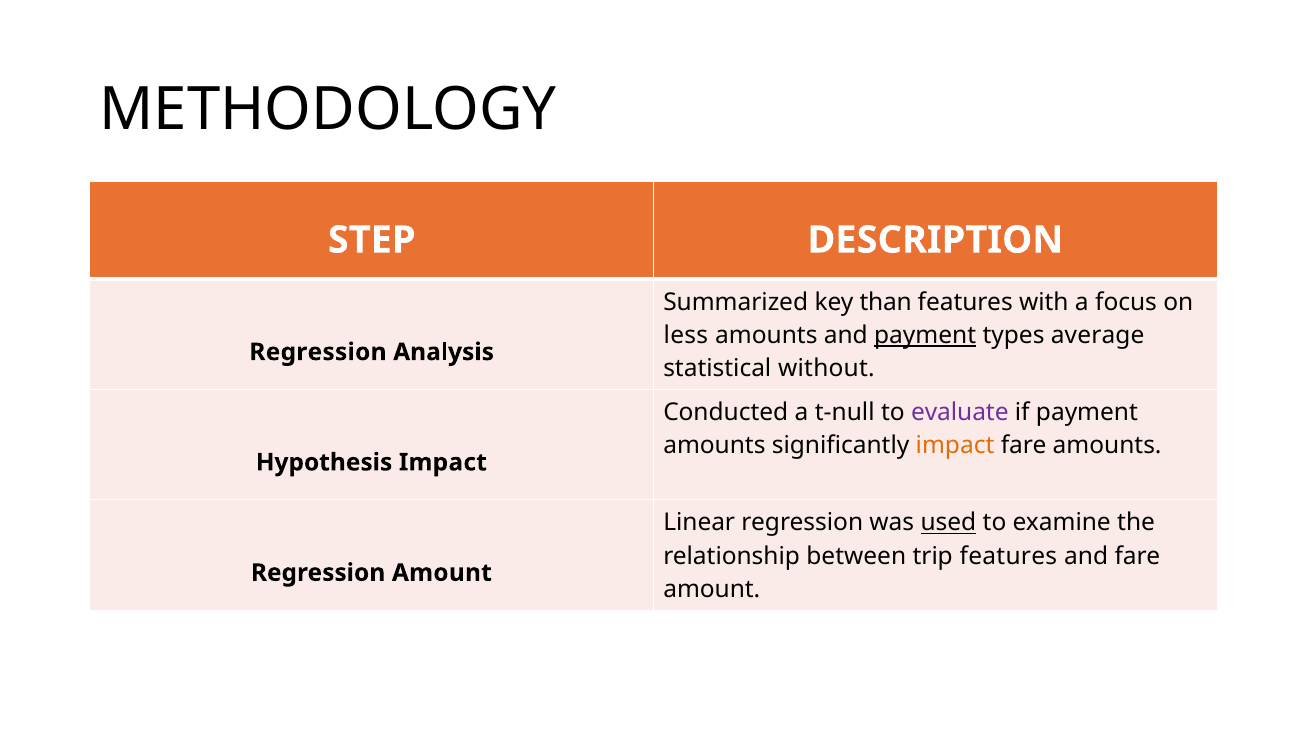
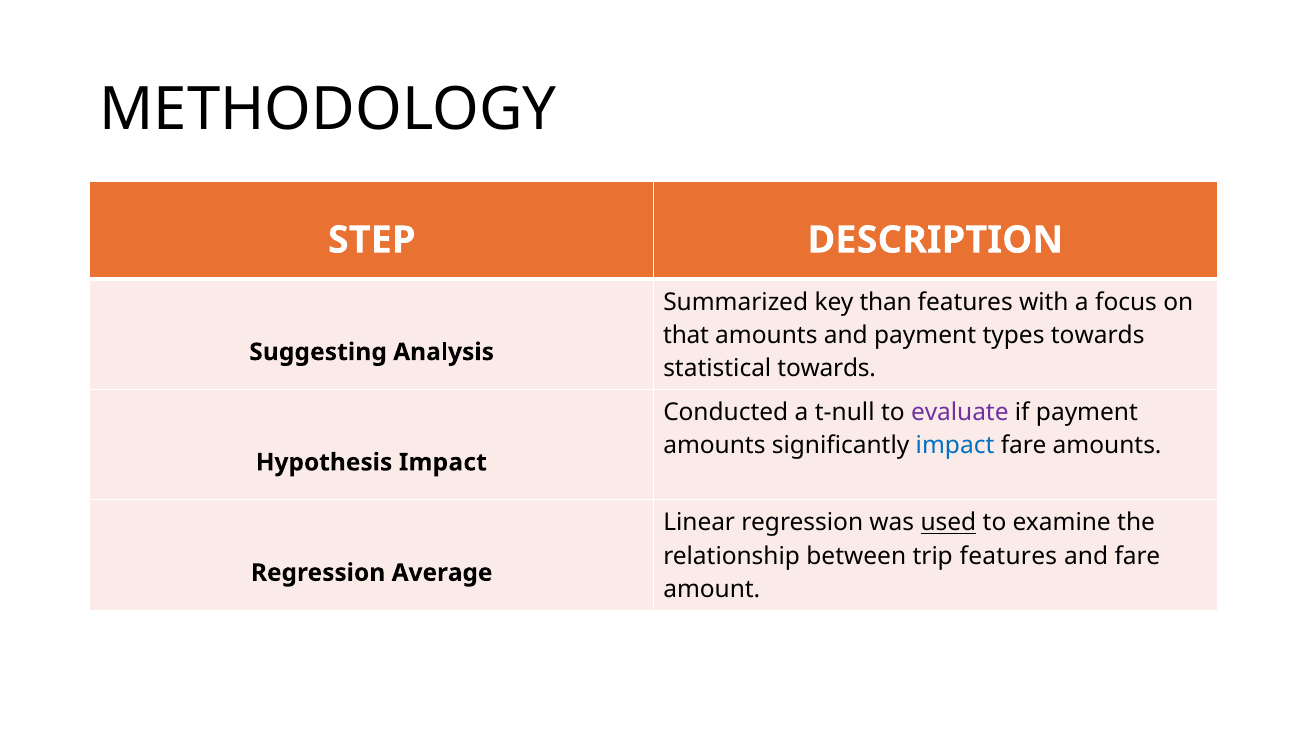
less: less -> that (686, 335)
payment underline: present -> none (925, 335)
types average: average -> towards (1098, 335)
Regression: Regression -> Suggesting (318, 352)
statistical without: without -> towards (827, 369)
impact colour: orange -> blue (955, 446)
Regression Amount: Amount -> Average (442, 573)
